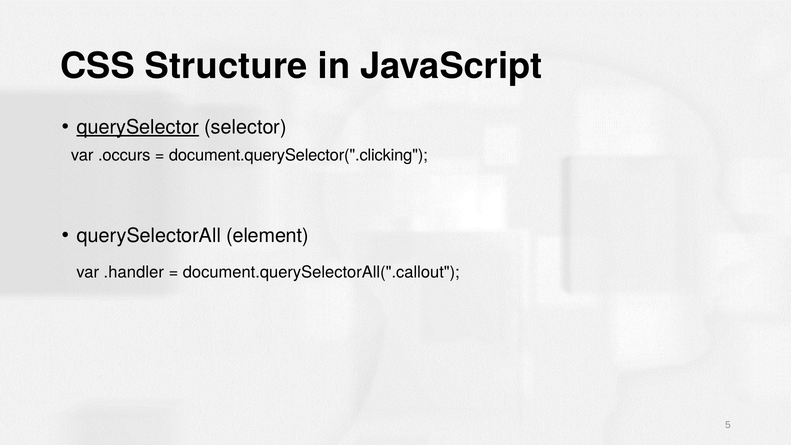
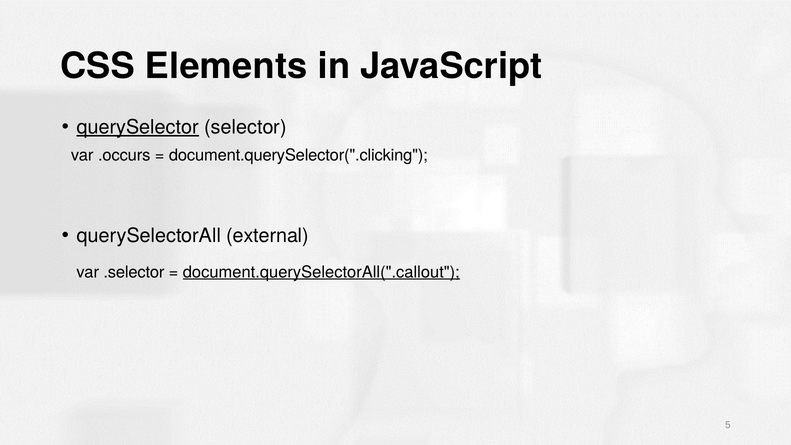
Structure: Structure -> Elements (226, 66)
element: element -> external (268, 236)
.handler: .handler -> .selector (134, 272)
document.querySelectorAll(".callout underline: none -> present (321, 272)
